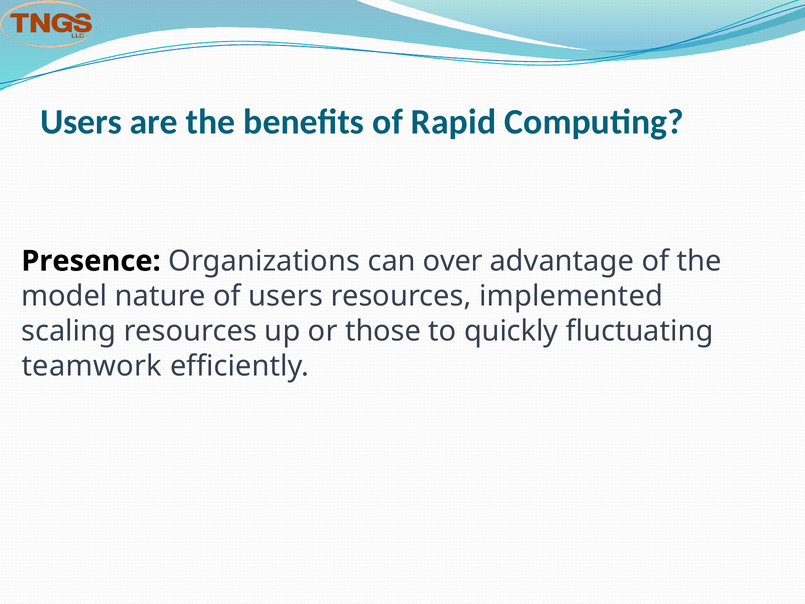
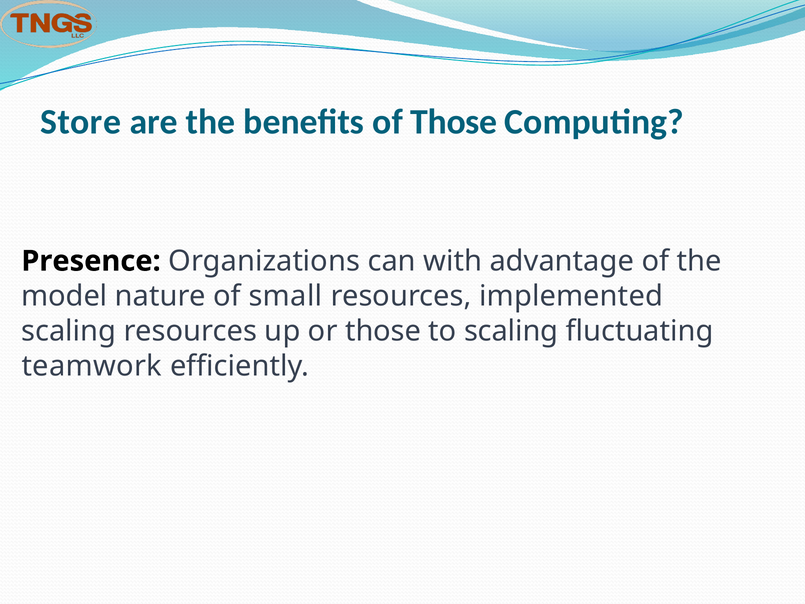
Users: Users -> Store (81, 122)
of Rapid: Rapid -> Those (454, 122)
over: over -> with (453, 261)
of users: users -> small (286, 296)
to quickly: quickly -> scaling (511, 331)
